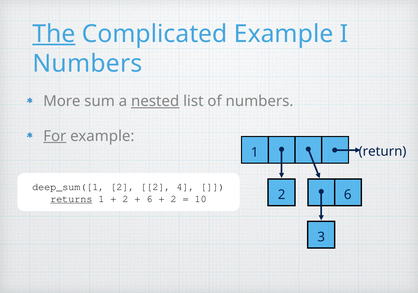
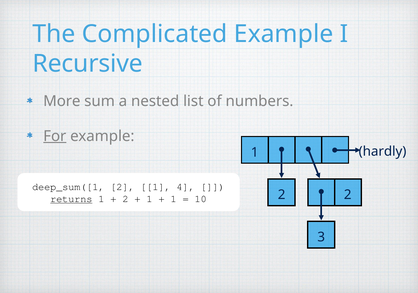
The underline: present -> none (54, 34)
Numbers: Numbers -> Recursive (88, 64)
nested underline: present -> none (155, 101)
return: return -> hardly (383, 151)
2 2: 2 -> 1 (156, 187)
2 6: 6 -> 2 (348, 195)
6: 6 -> 1 (150, 199)
2: 2 -> 1 (174, 199)
